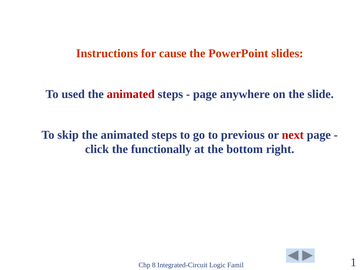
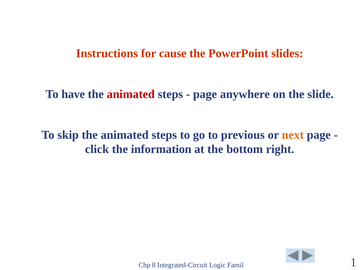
used: used -> have (73, 94)
next colour: red -> orange (293, 135)
functionally: functionally -> information (161, 149)
